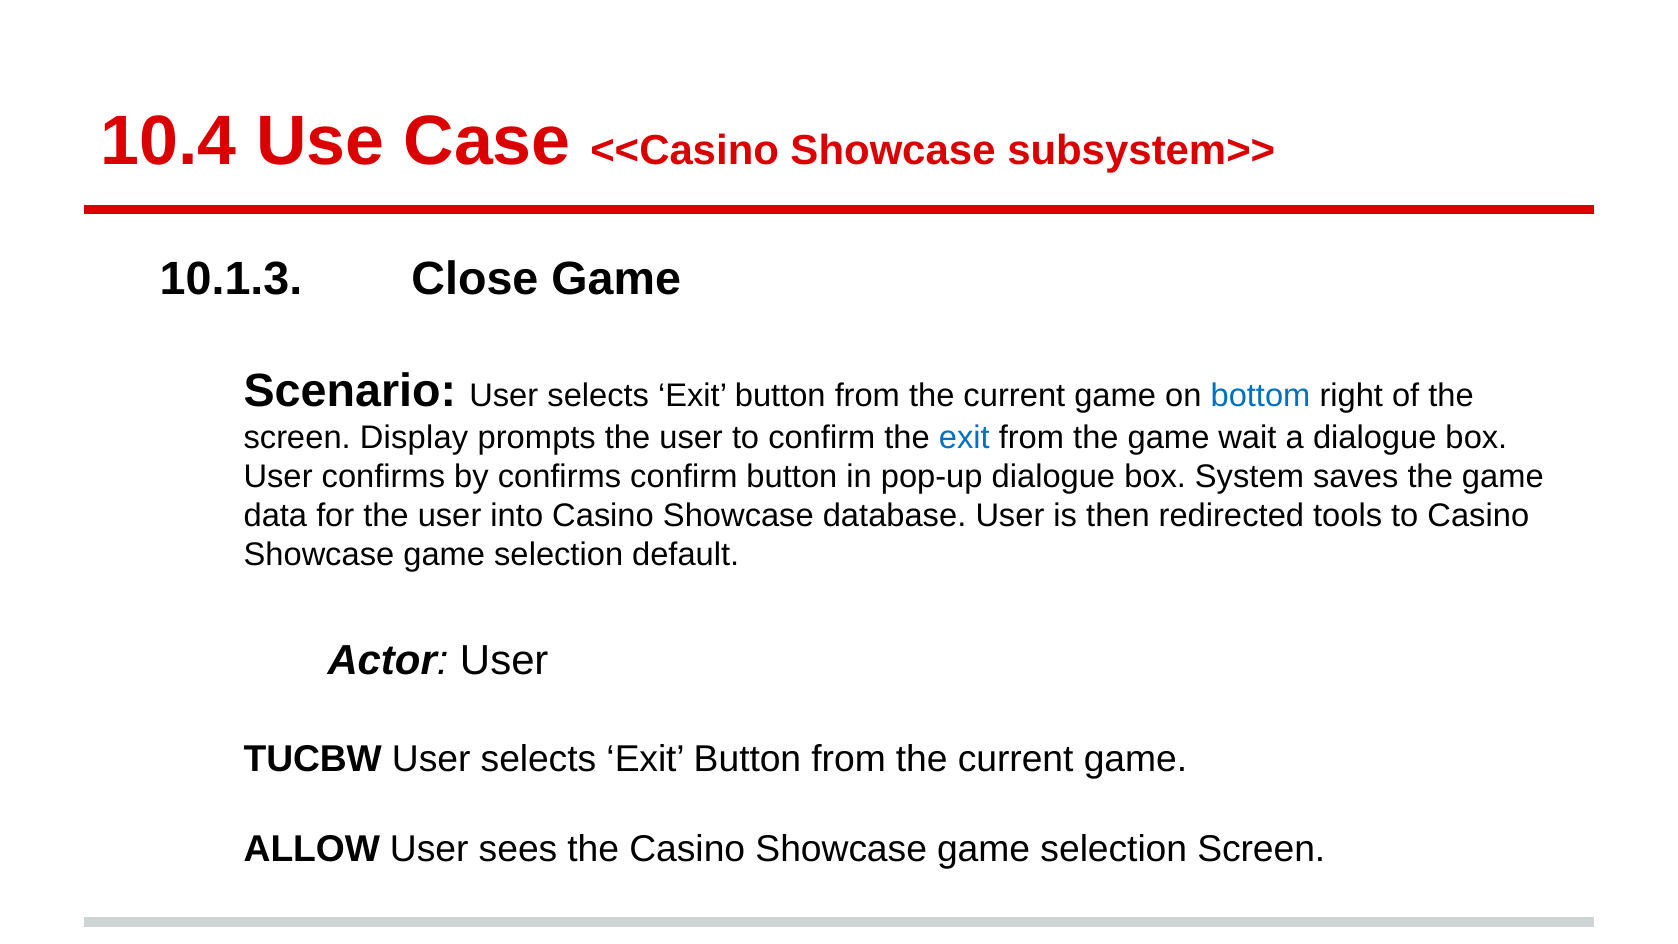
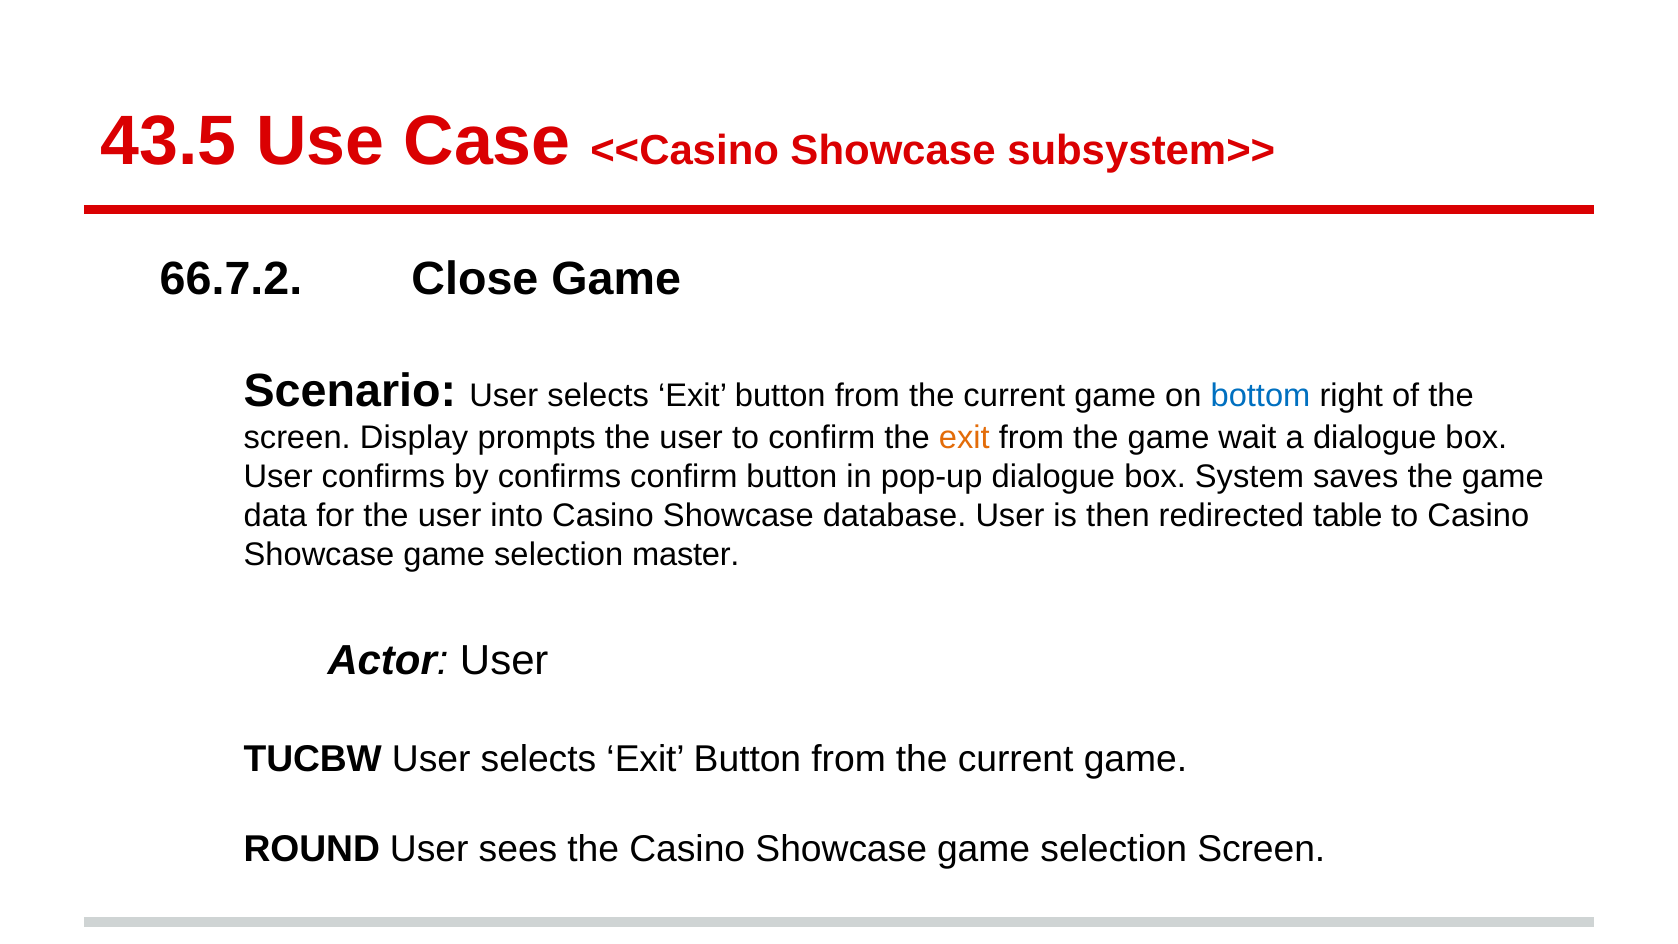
10.4: 10.4 -> 43.5 (169, 141)
10.1.3: 10.1.3 -> 66.7.2 (231, 279)
exit colour: blue -> orange (964, 437)
tools: tools -> table (1348, 516)
default: default -> master (686, 555)
ALLOW: ALLOW -> ROUND (312, 849)
